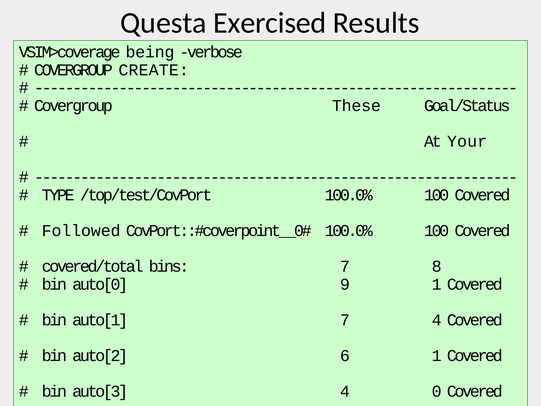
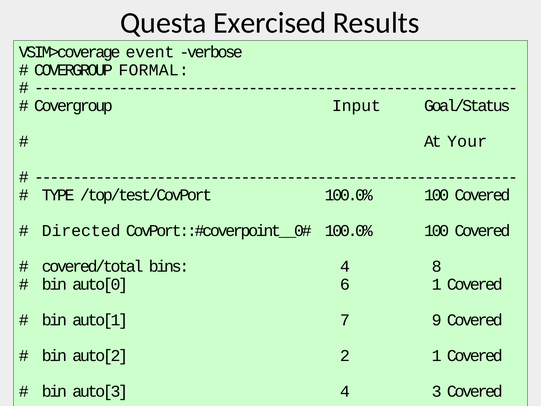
being: being -> event (150, 52)
CREATE: CREATE -> FORMAL (154, 70)
These: These -> Input (356, 106)
Followed: Followed -> Directed (81, 231)
bins 7: 7 -> 4 (345, 266)
auto[0 9: 9 -> 6 (345, 284)
7 4: 4 -> 9 (437, 320)
auto[2 6: 6 -> 2 (345, 355)
0: 0 -> 3 (437, 391)
